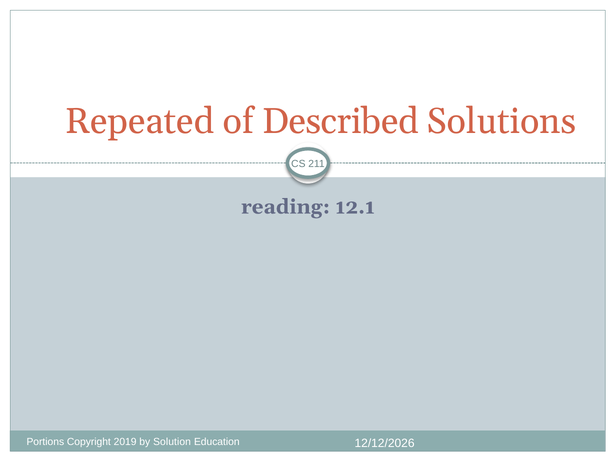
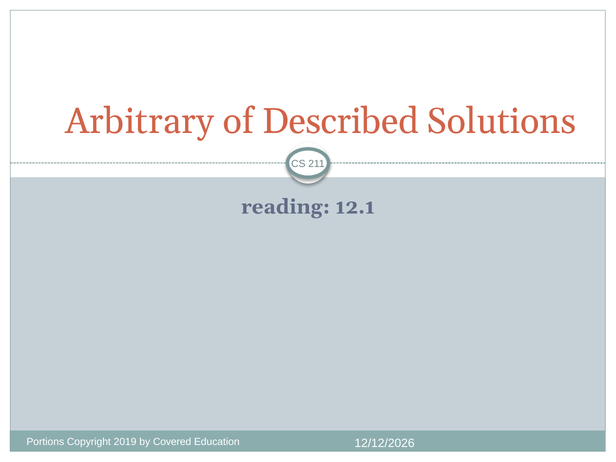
Repeated: Repeated -> Arbitrary (140, 122)
Solution: Solution -> Covered (172, 442)
